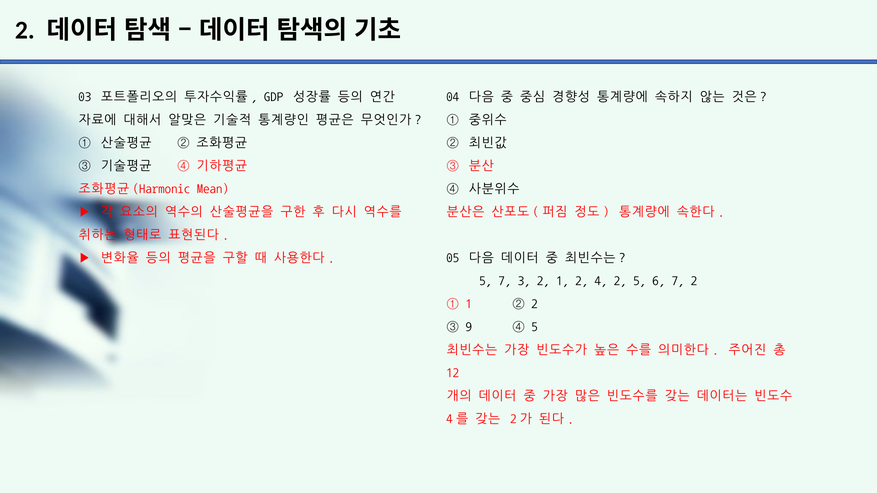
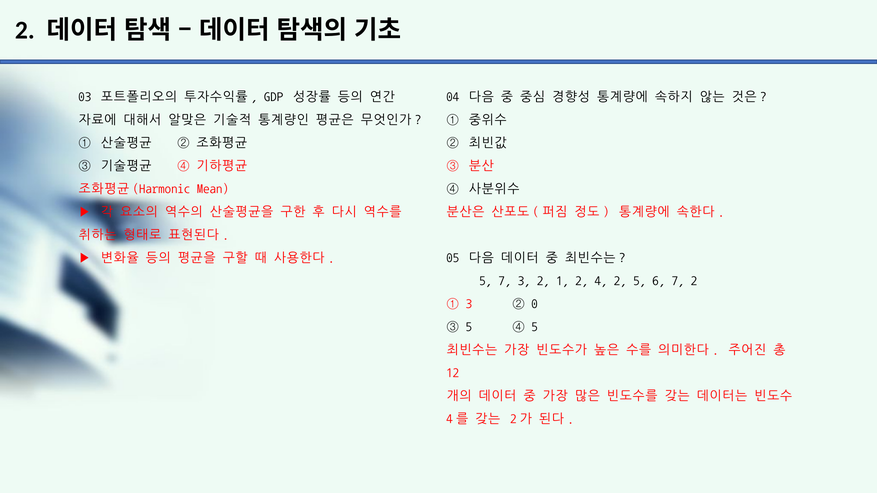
① 1: 1 -> 3 (469, 304)
② 2: 2 -> 0 (535, 304)
③ 9: 9 -> 5 (469, 327)
